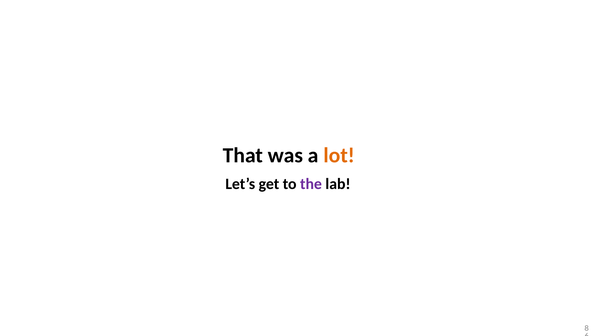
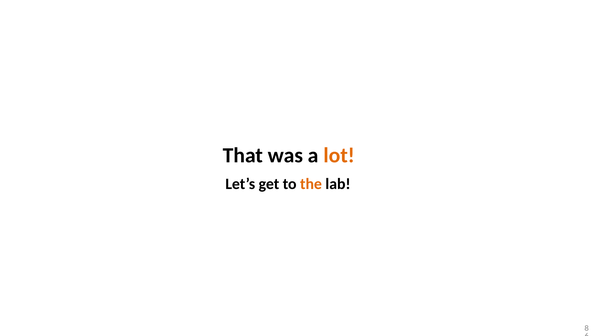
the colour: purple -> orange (311, 184)
